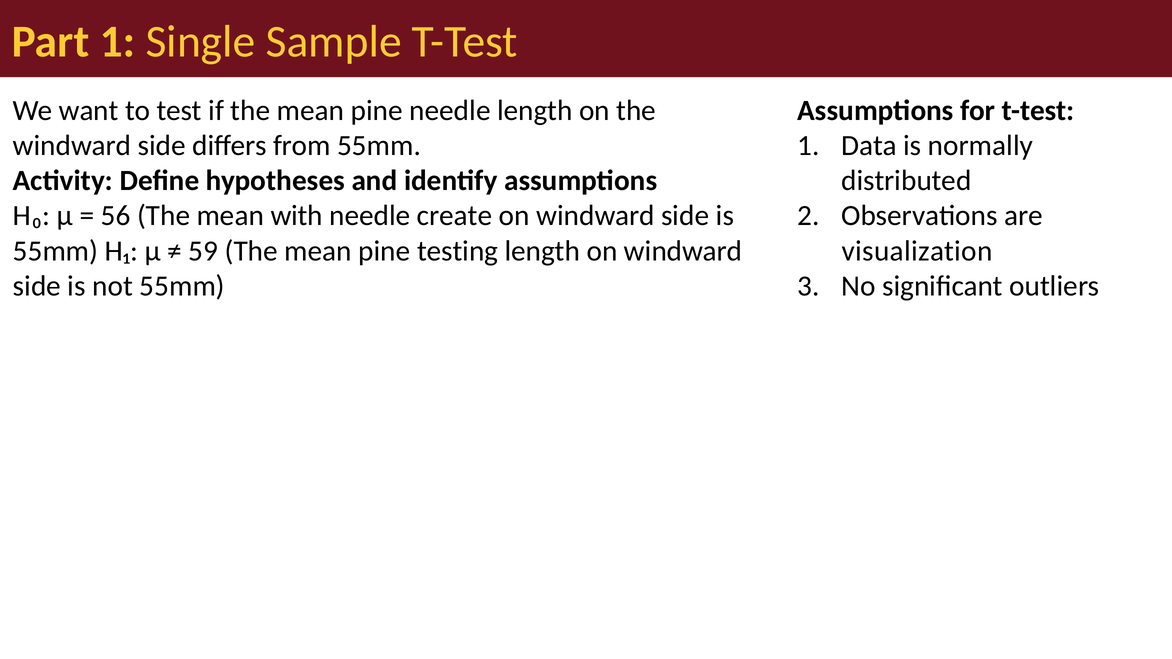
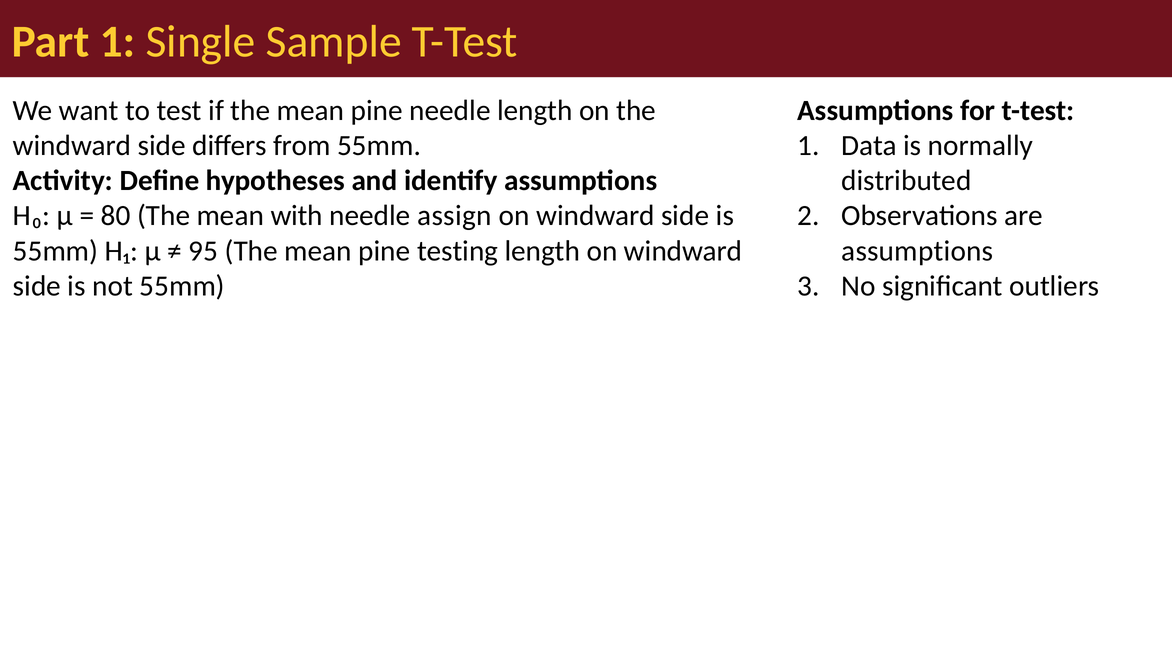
56: 56 -> 80 (116, 216)
create: create -> assign (454, 216)
59: 59 -> 95 (203, 251)
visualization: visualization -> assumptions (917, 251)
